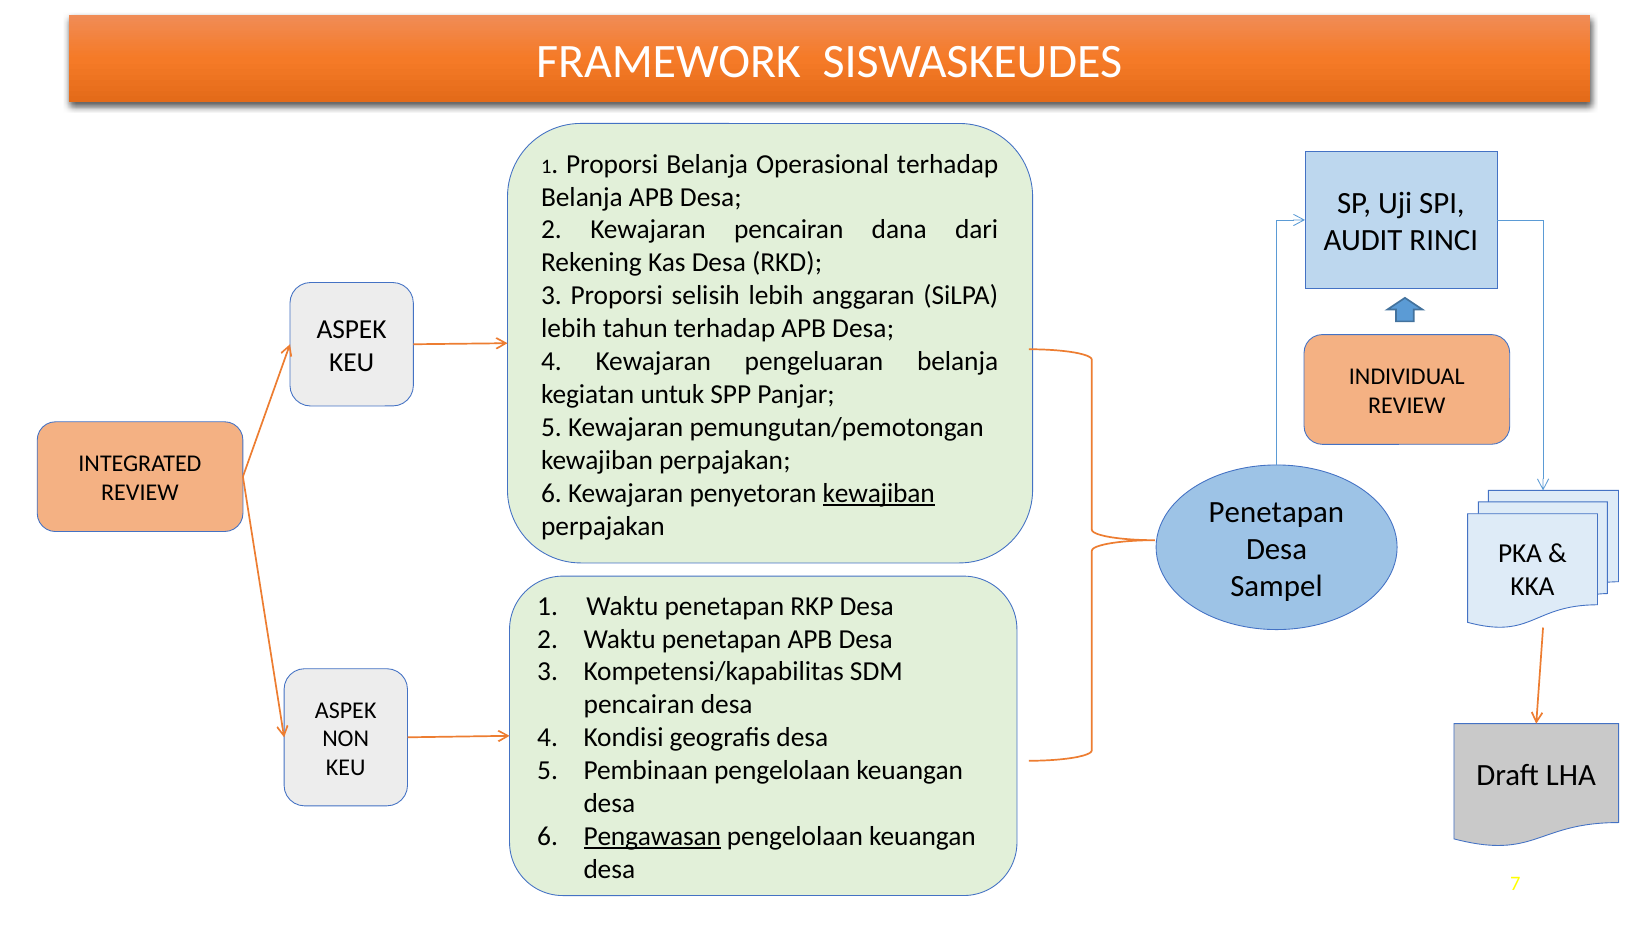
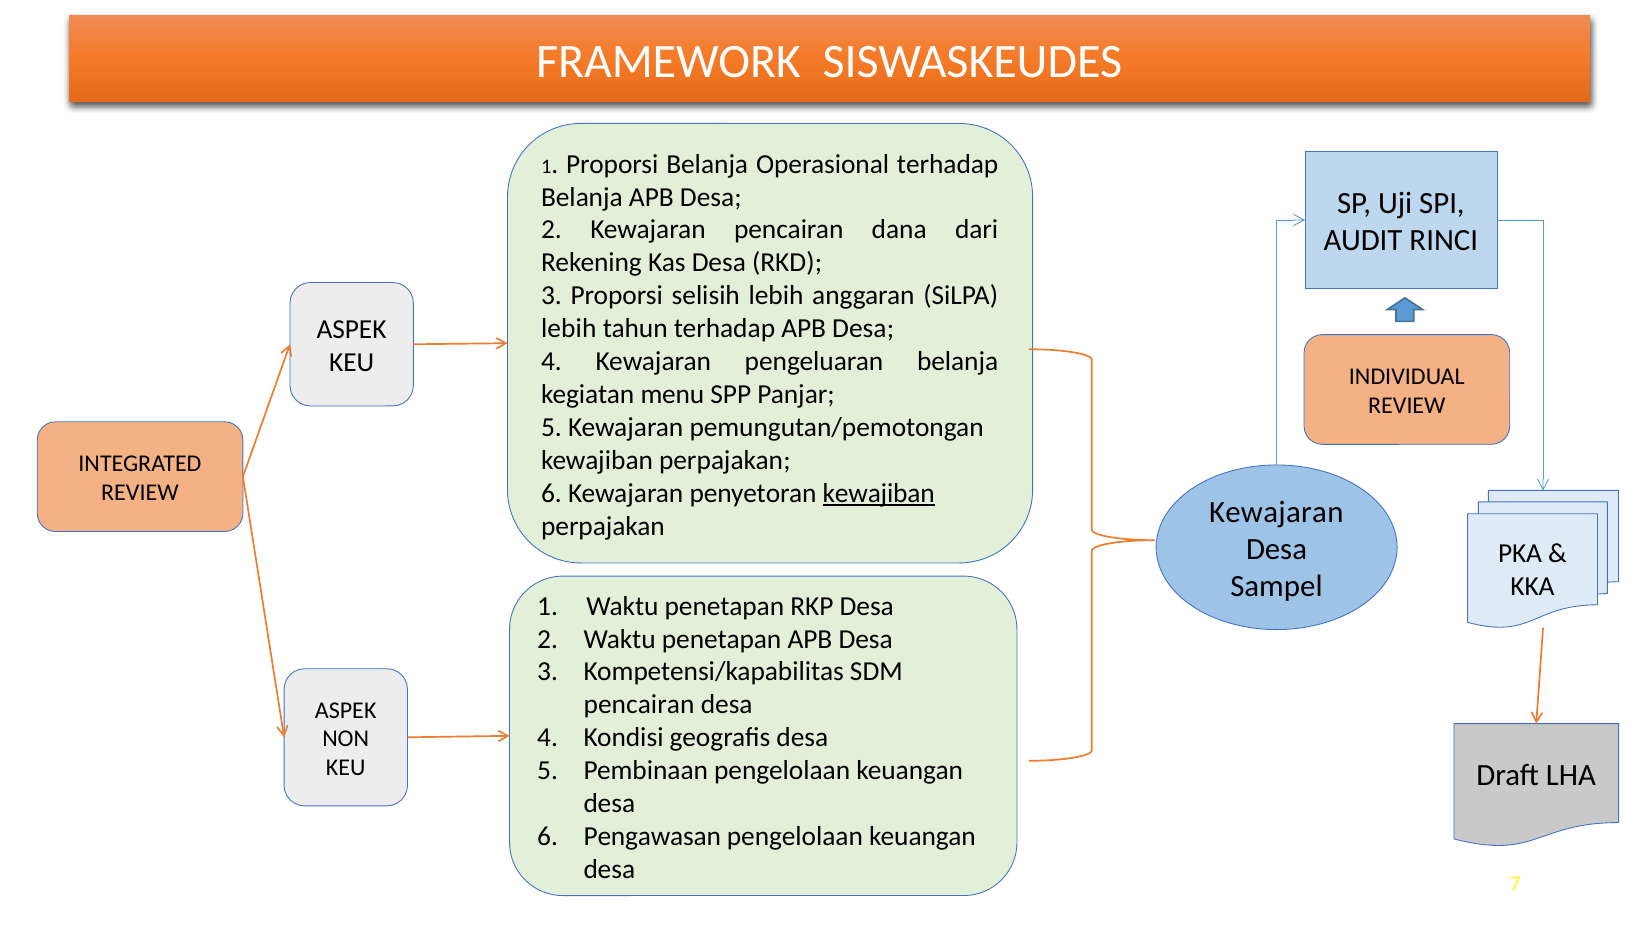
untuk: untuk -> menu (672, 394)
Penetapan: Penetapan -> Kewajaran (1276, 512)
Pengawasan underline: present -> none (652, 836)
